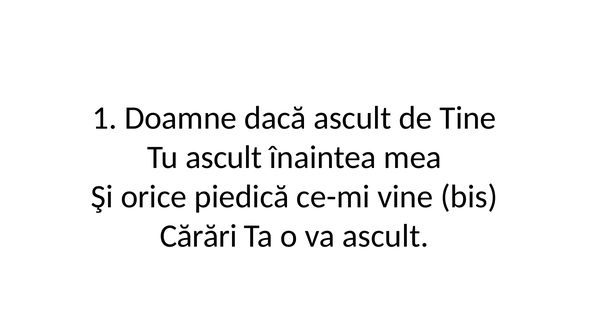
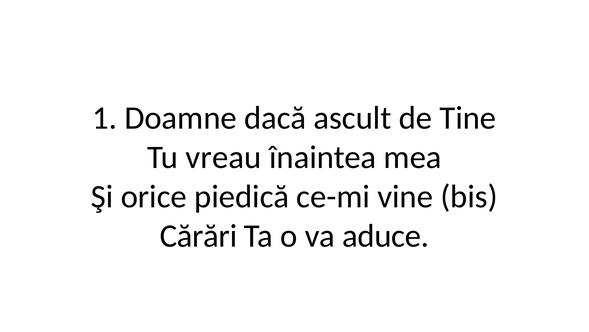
Tu ascult: ascult -> vreau (224, 157)
va ascult: ascult -> aduce (386, 236)
